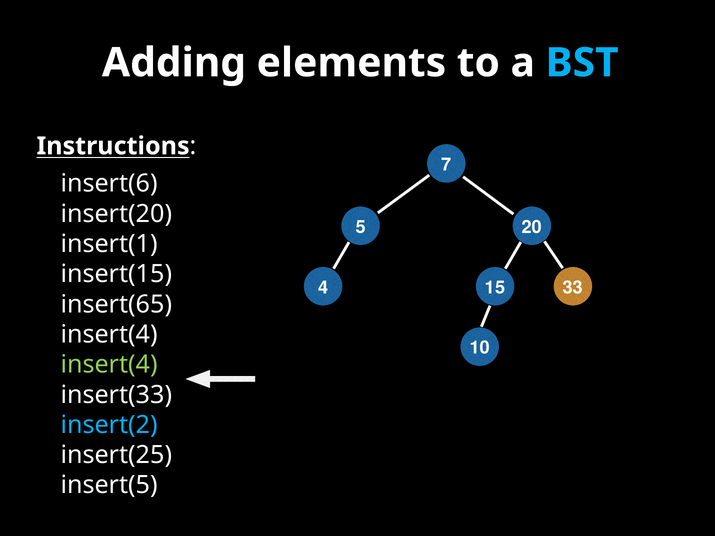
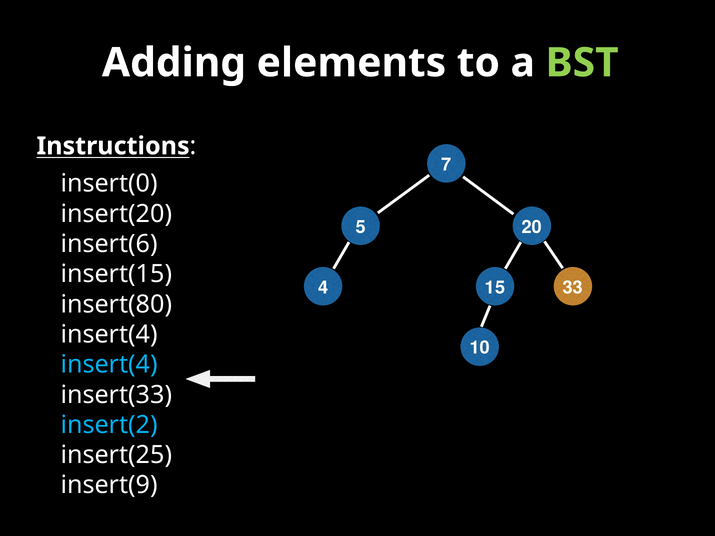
BST colour: light blue -> light green (582, 63)
insert(6: insert(6 -> insert(0 (109, 184)
insert(1: insert(1 -> insert(6 (109, 244)
insert(65: insert(65 -> insert(80 (116, 304)
insert(4 colour: light green -> light blue (109, 365)
insert(5: insert(5 -> insert(9 (109, 485)
